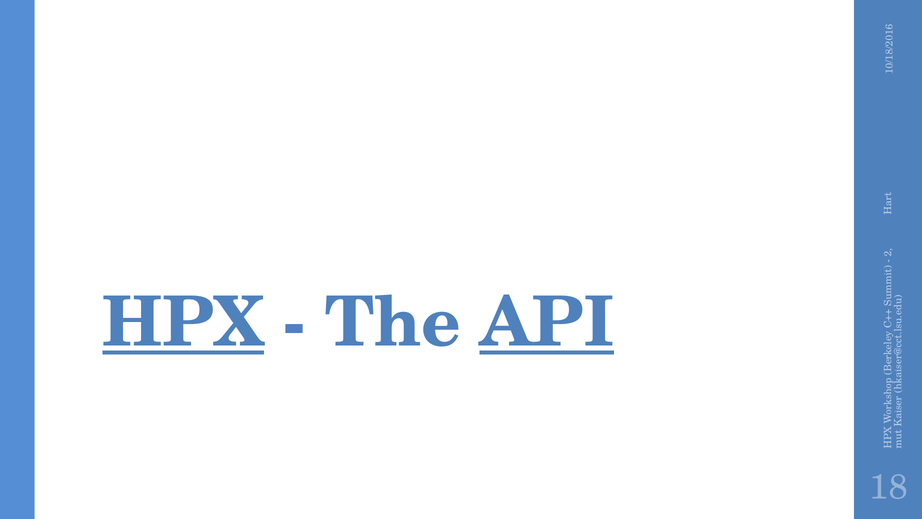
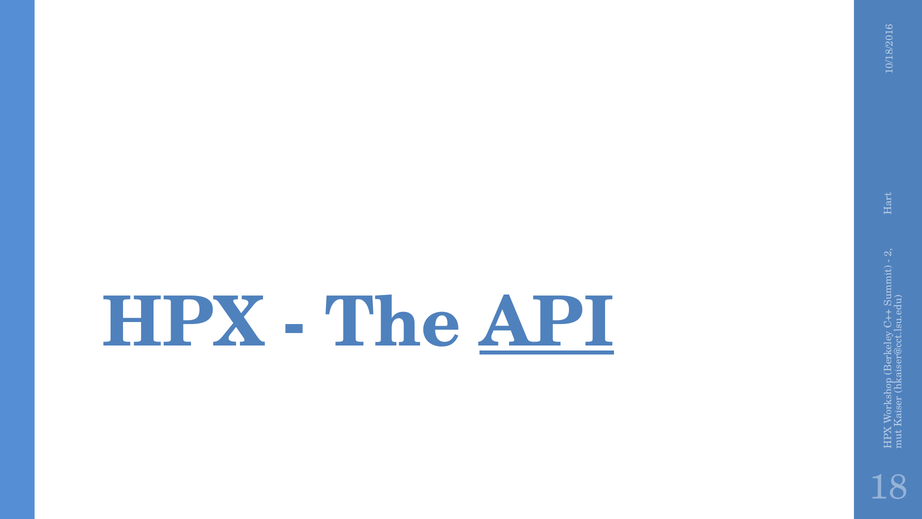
HPX underline: present -> none (183, 323)
